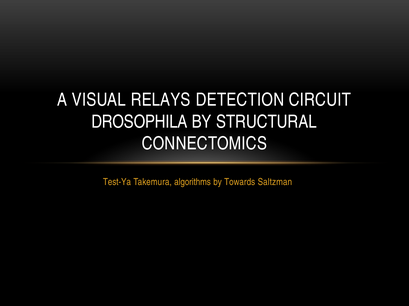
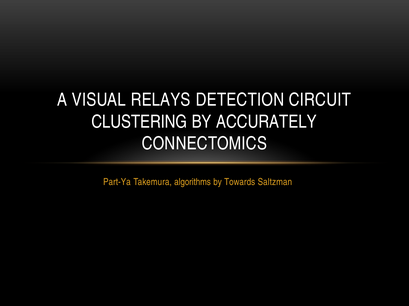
DROSOPHILA: DROSOPHILA -> CLUSTERING (139, 122)
STRUCTURAL: STRUCTURAL -> ACCURATELY (266, 122)
Test-Ya: Test-Ya -> Part-Ya (117, 182)
